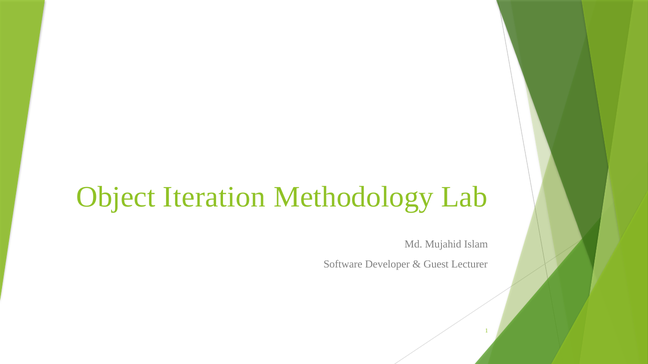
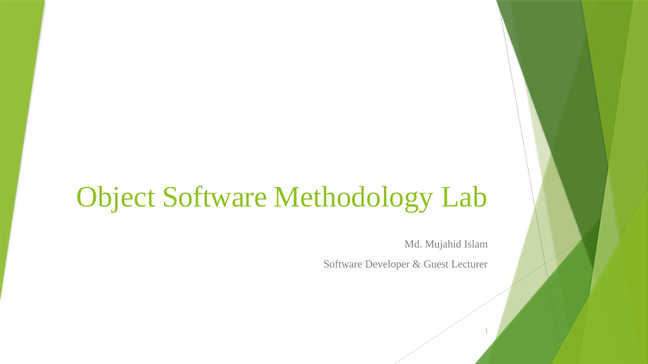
Object Iteration: Iteration -> Software (215, 197)
